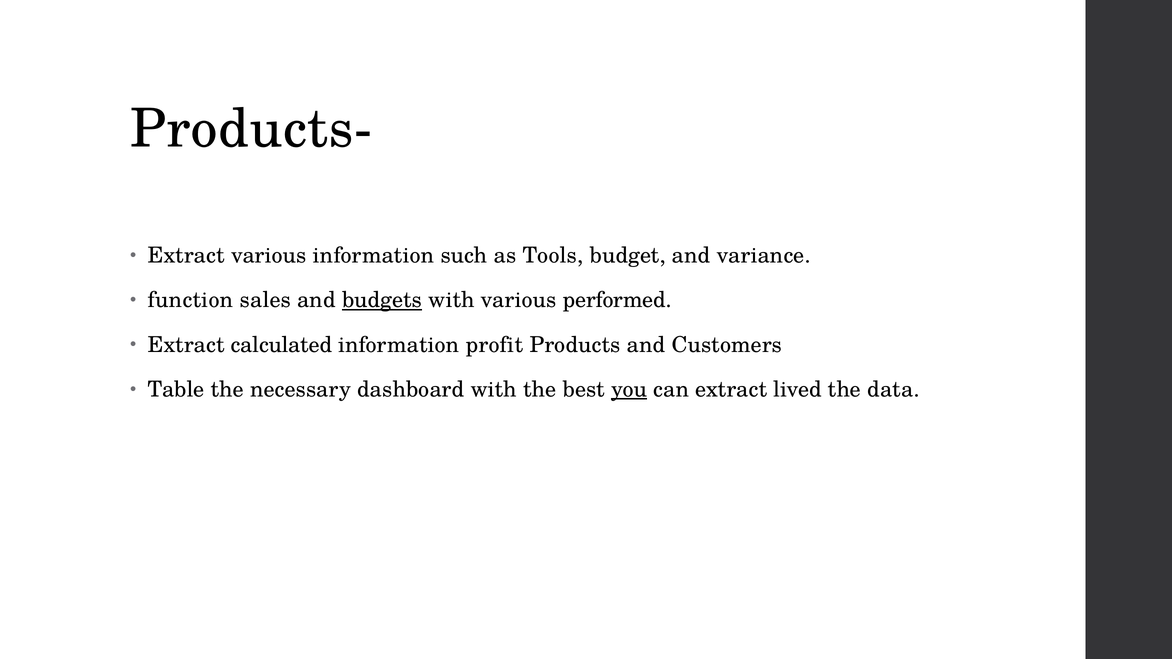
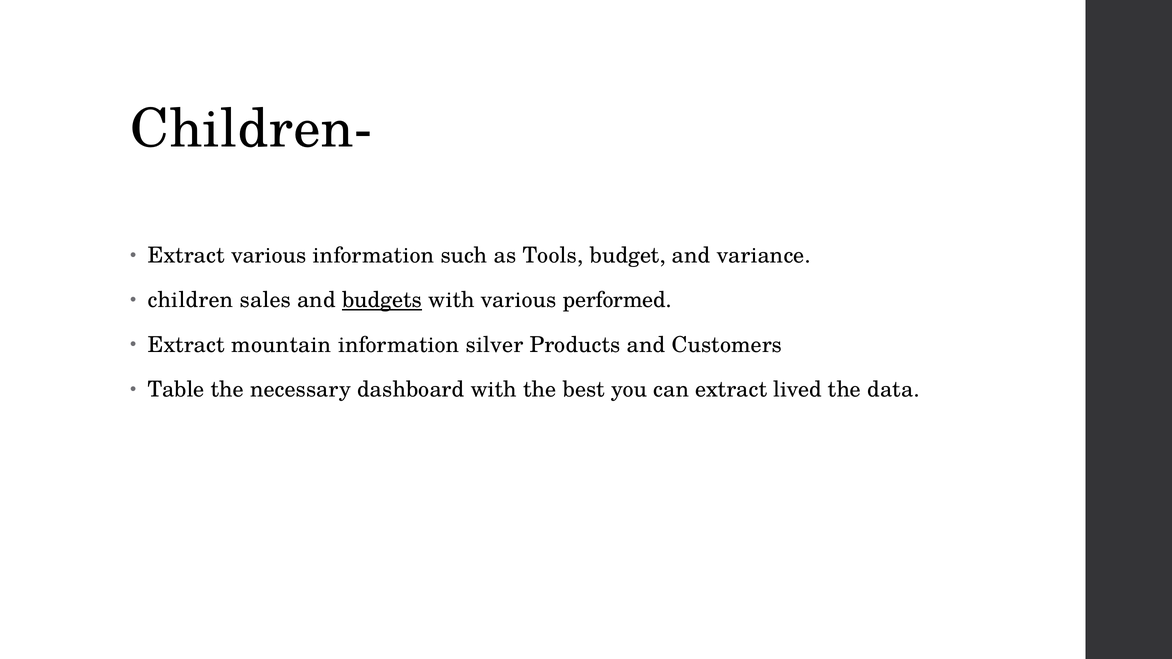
Products-: Products- -> Children- (251, 129)
function: function -> children (190, 300)
calculated: calculated -> mountain (281, 345)
profit: profit -> silver (495, 345)
you underline: present -> none (629, 390)
